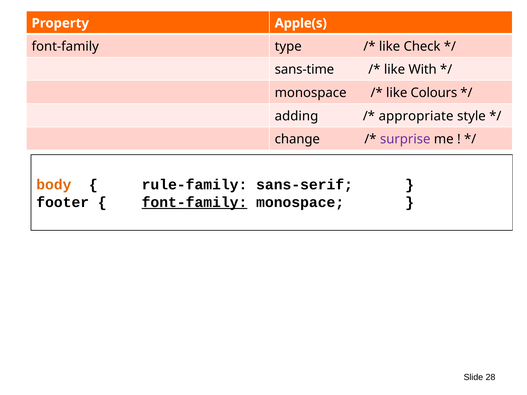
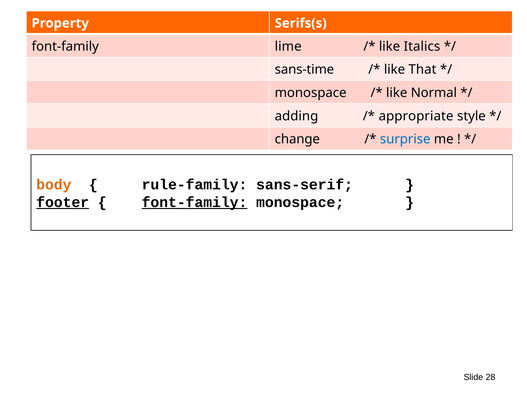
Apple(s: Apple(s -> Serifs(s (301, 23)
type: type -> lime (288, 46)
Check: Check -> Italics (422, 46)
With: With -> That (423, 70)
Colours: Colours -> Normal (434, 93)
surprise colour: purple -> blue (405, 139)
footer underline: none -> present (63, 202)
